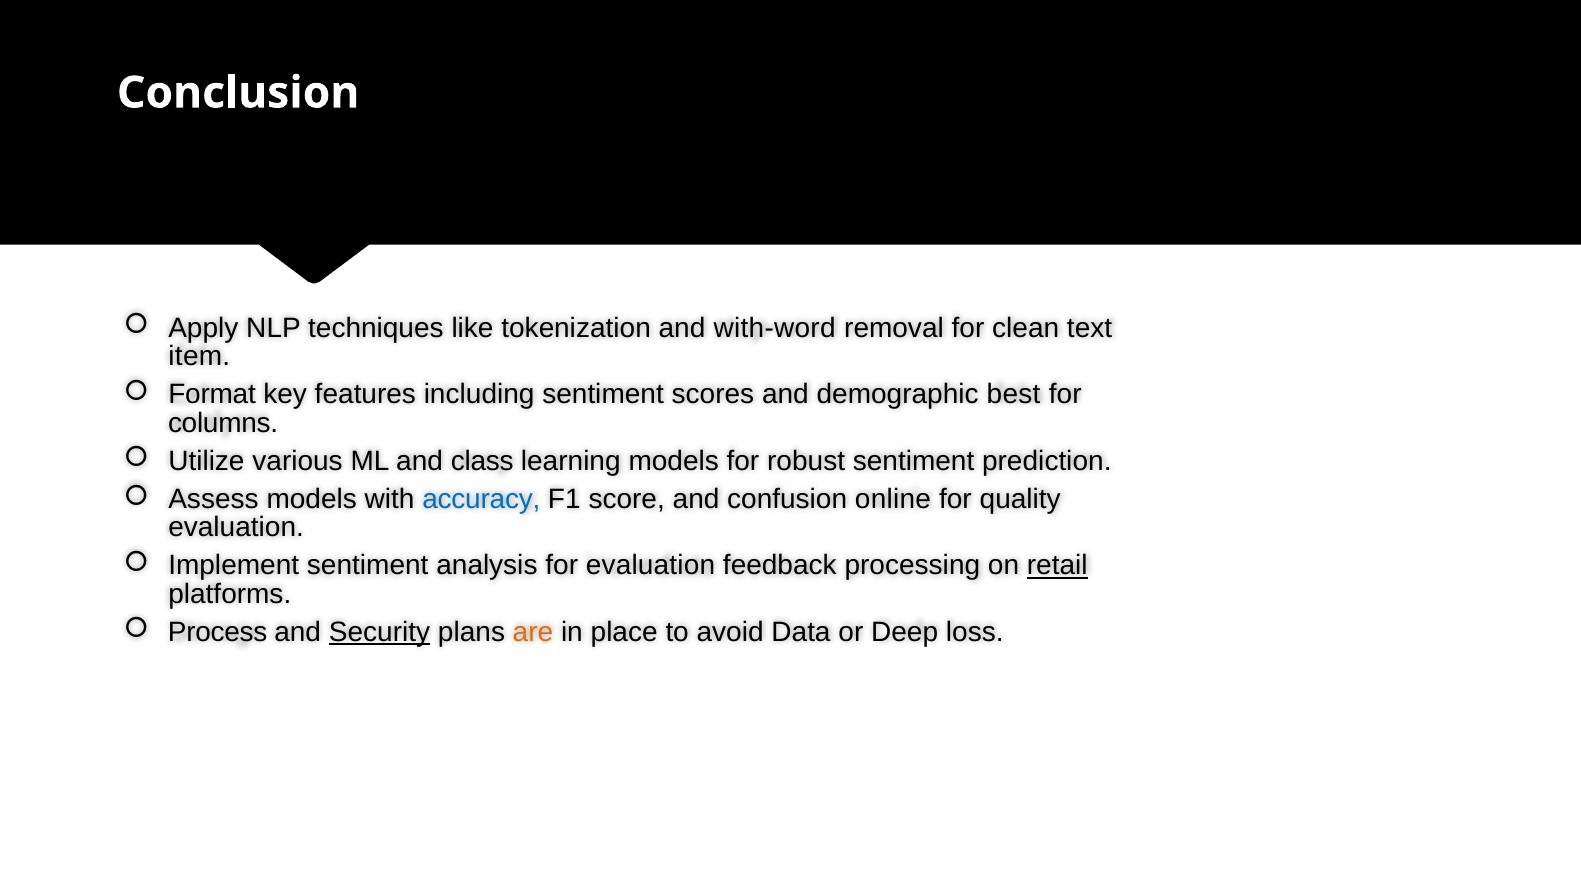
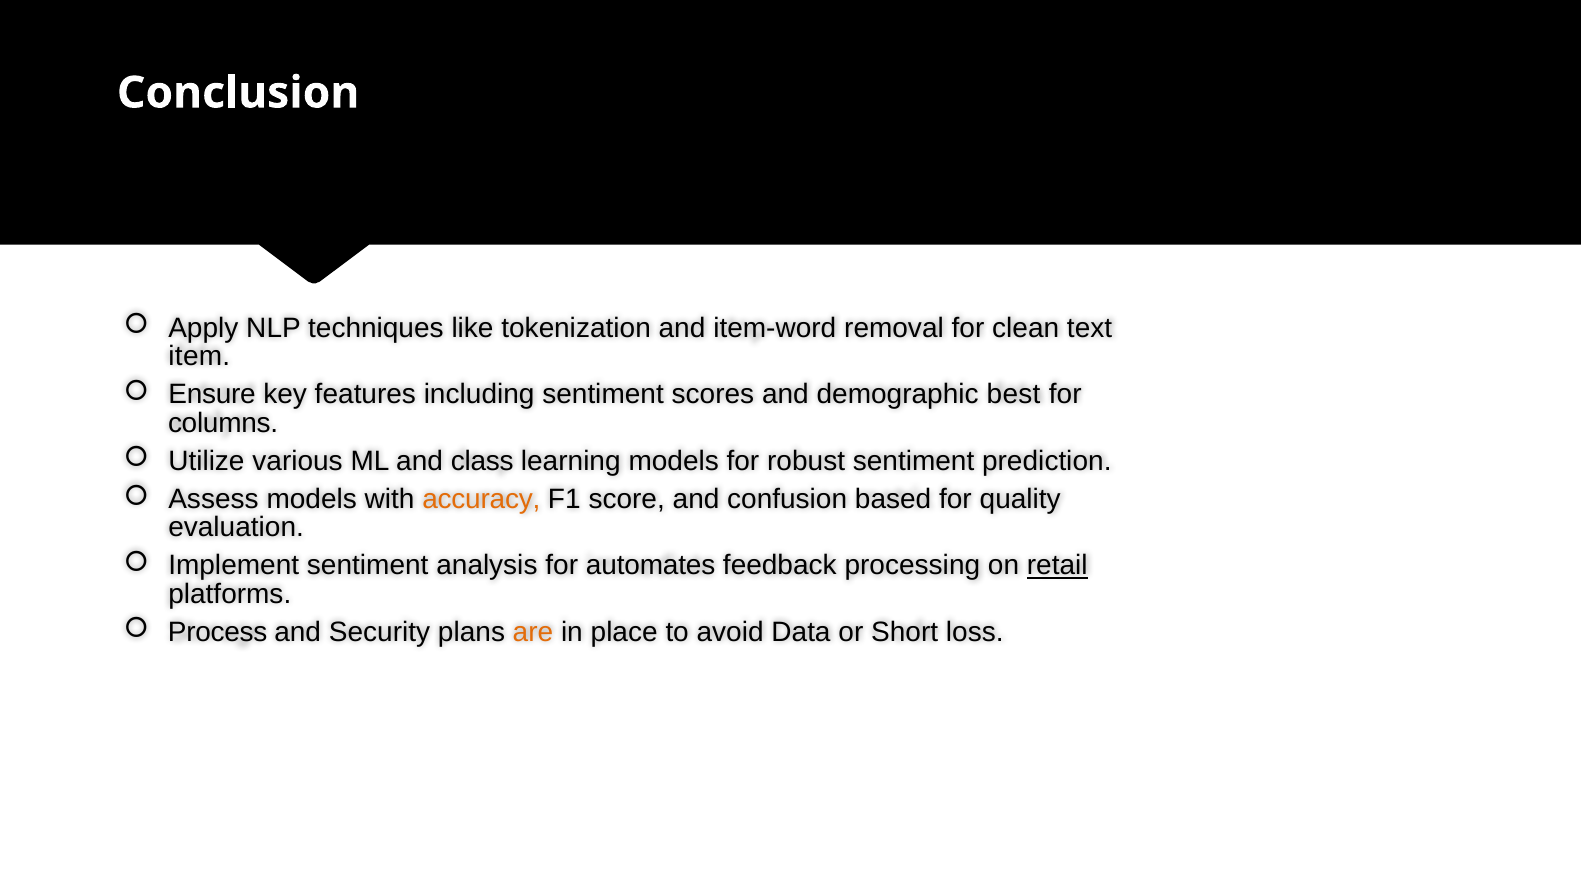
with-word: with-word -> item-word (775, 328)
Format: Format -> Ensure (212, 395)
accuracy colour: blue -> orange (481, 499)
online: online -> based (893, 499)
for evaluation: evaluation -> automates (651, 566)
Security underline: present -> none (380, 632)
Deep: Deep -> Short (905, 632)
